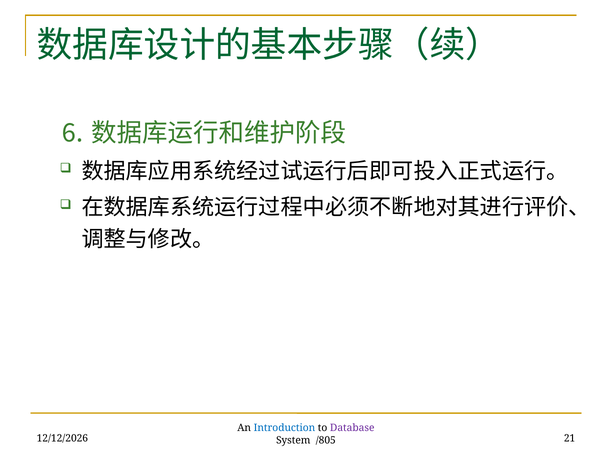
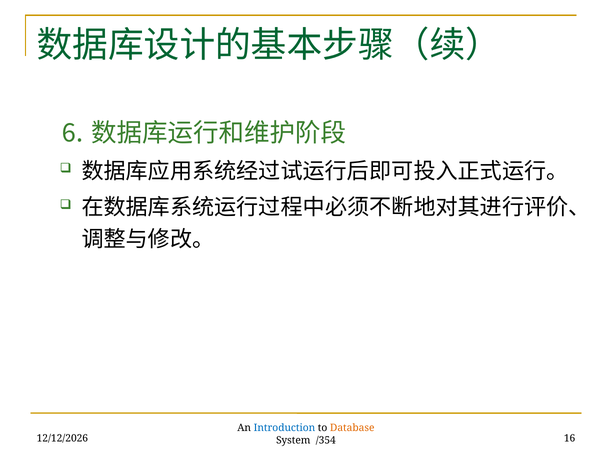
Database colour: purple -> orange (352, 428)
21: 21 -> 16 (570, 438)
/805: /805 -> /354 (326, 440)
